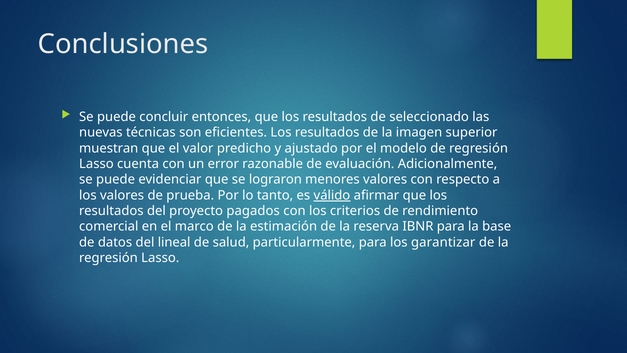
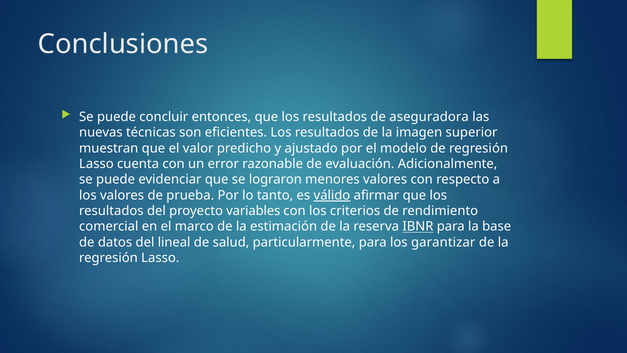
seleccionado: seleccionado -> aseguradora (429, 117)
pagados: pagados -> variables (253, 211)
IBNR underline: none -> present (418, 226)
